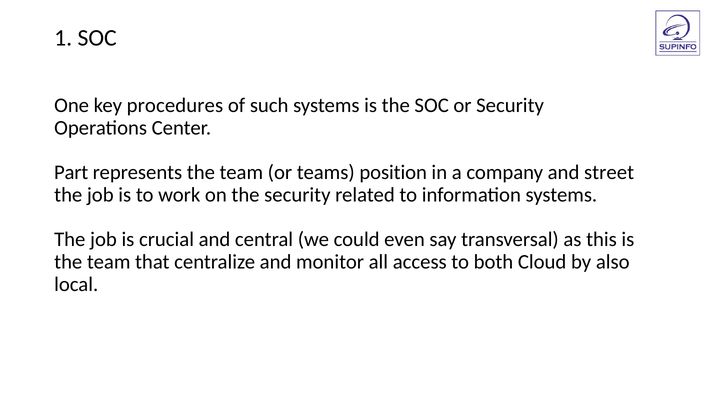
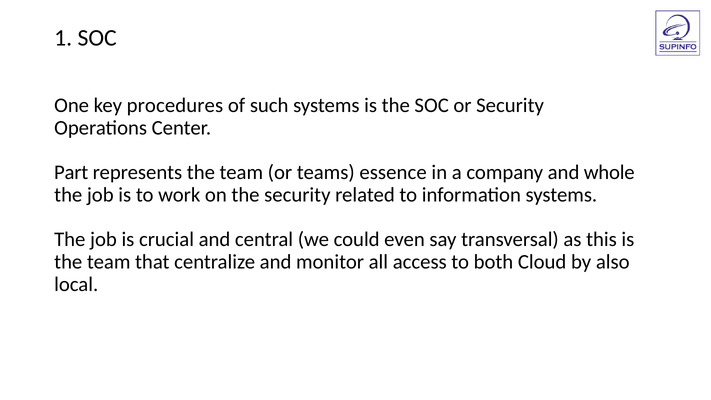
position: position -> essence (393, 172)
street: street -> whole (609, 172)
